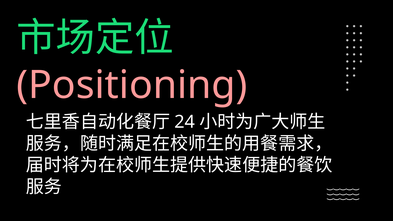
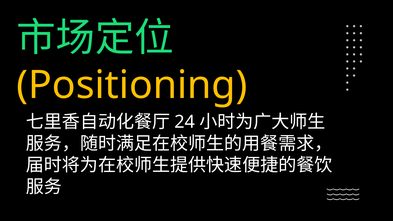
Positioning colour: pink -> yellow (132, 85)
